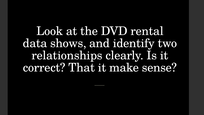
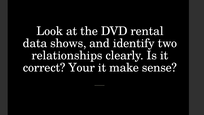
That: That -> Your (82, 67)
